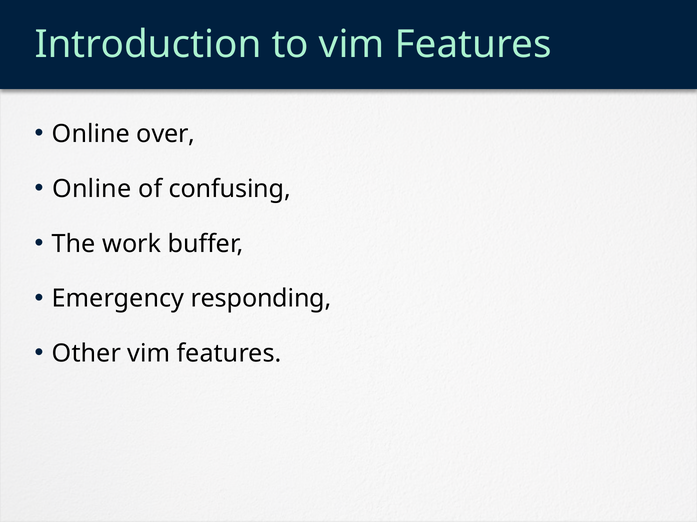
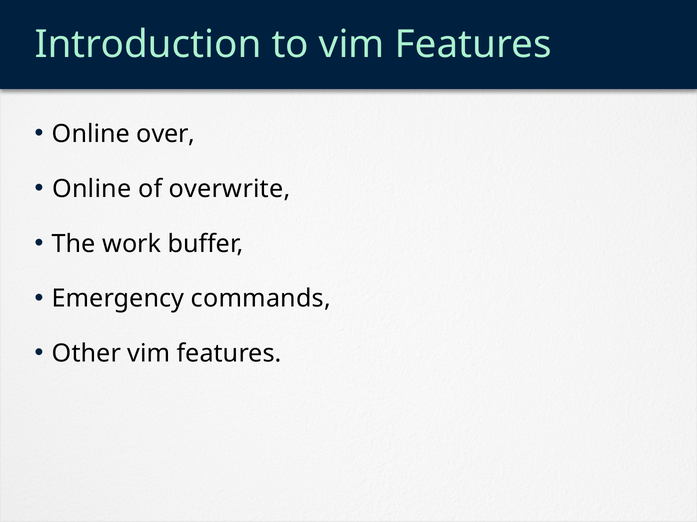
confusing: confusing -> overwrite (230, 189)
responding: responding -> commands (261, 299)
